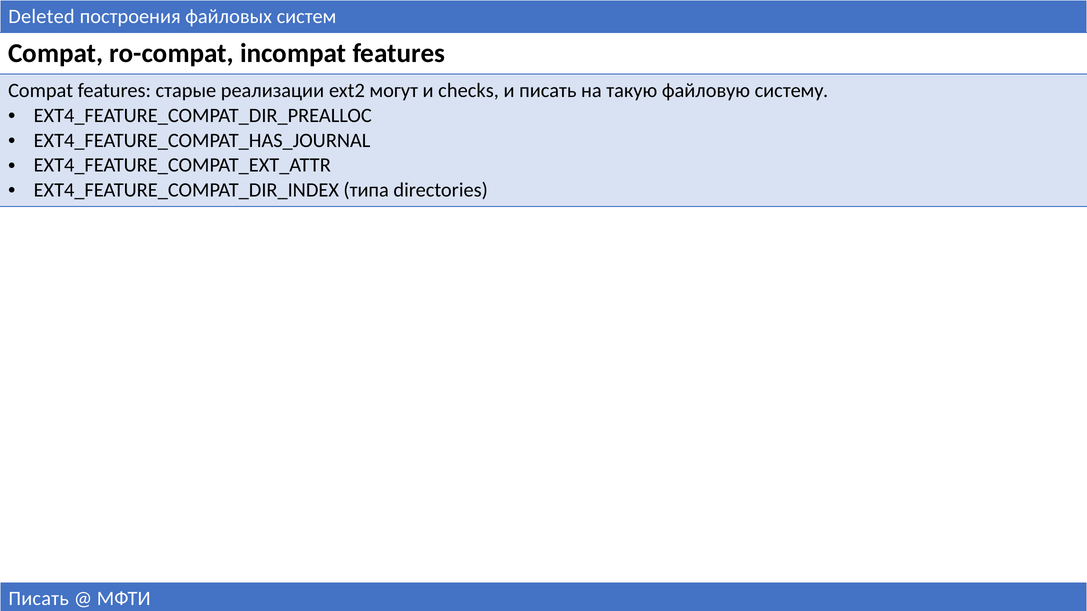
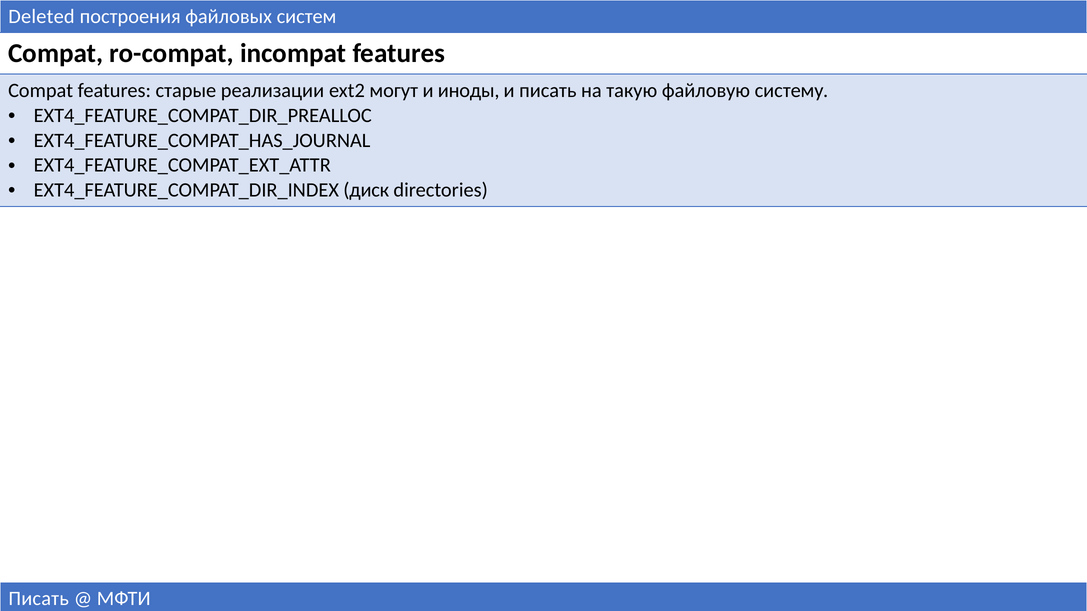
checks: checks -> иноды (469, 91)
типа: типа -> диск (366, 190)
